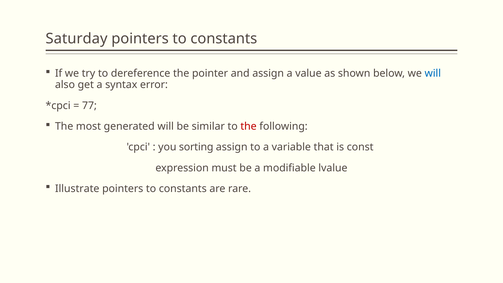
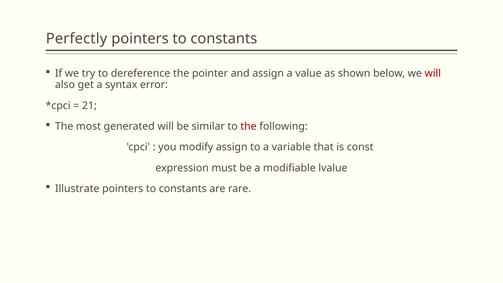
Saturday: Saturday -> Perfectly (77, 38)
will colour: blue -> red (433, 74)
77: 77 -> 21 (89, 106)
sorting: sorting -> modify (196, 147)
